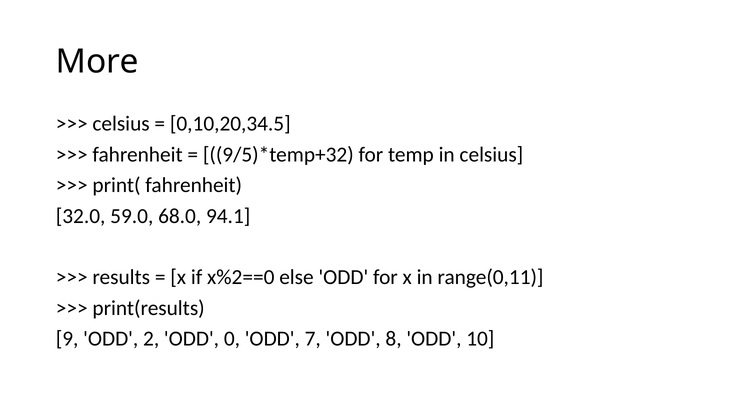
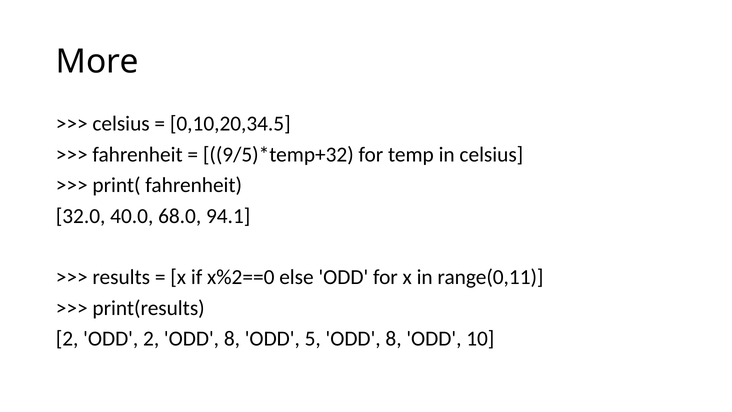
59.0: 59.0 -> 40.0 (132, 216)
9: 9 -> 2 (67, 339)
2 ODD 0: 0 -> 8 (232, 339)
7: 7 -> 5 (313, 339)
